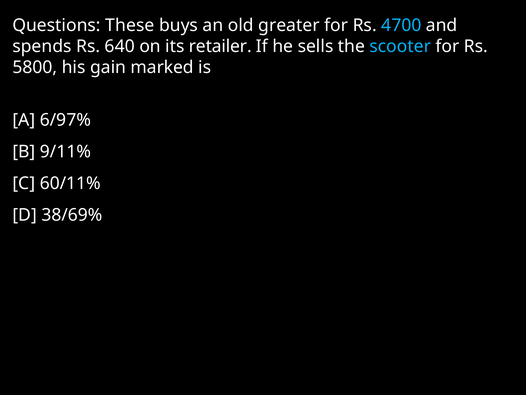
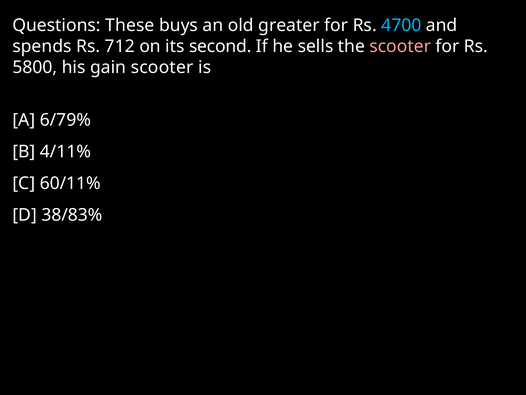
640: 640 -> 712 (120, 46)
retailer: retailer -> second (220, 46)
scooter colour: light blue -> pink (400, 46)
gain marked: marked -> scooter (162, 67)
6/97%: 6/97% -> 6/79% (65, 120)
9/11%: 9/11% -> 4/11% (66, 152)
38/69%: 38/69% -> 38/83% (72, 215)
